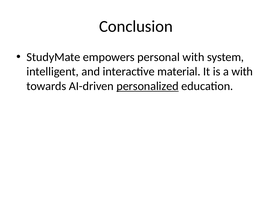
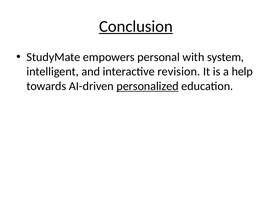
Conclusion underline: none -> present (136, 26)
material: material -> revision (179, 72)
a with: with -> help (242, 72)
